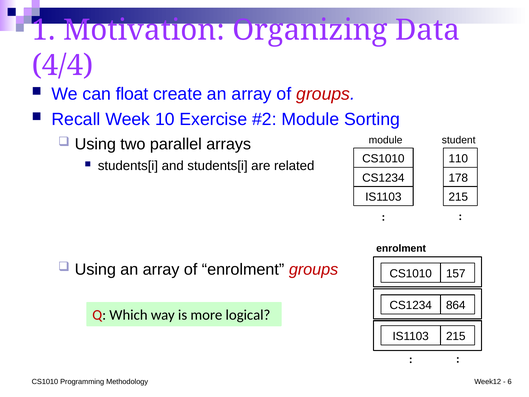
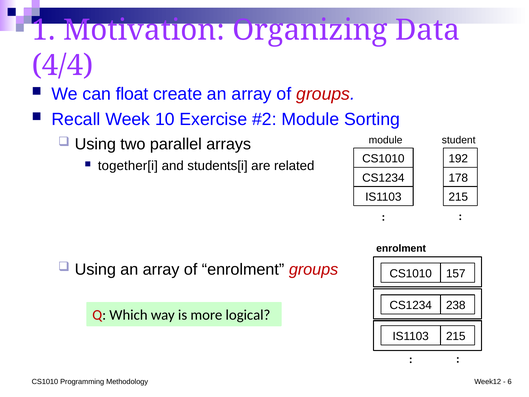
110: 110 -> 192 (458, 158)
students[i: students[i -> together[i (128, 166)
864: 864 -> 238 (456, 305)
